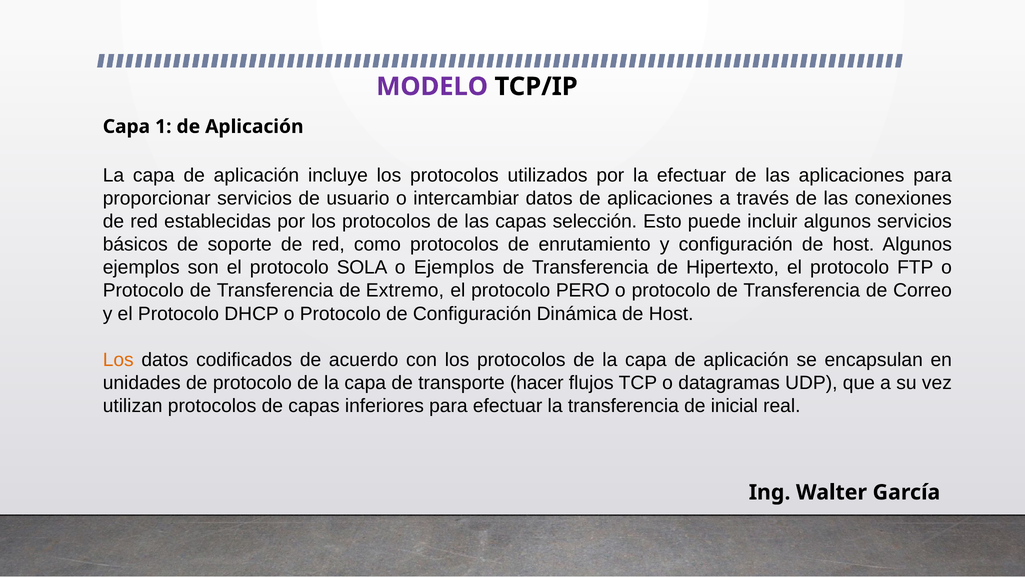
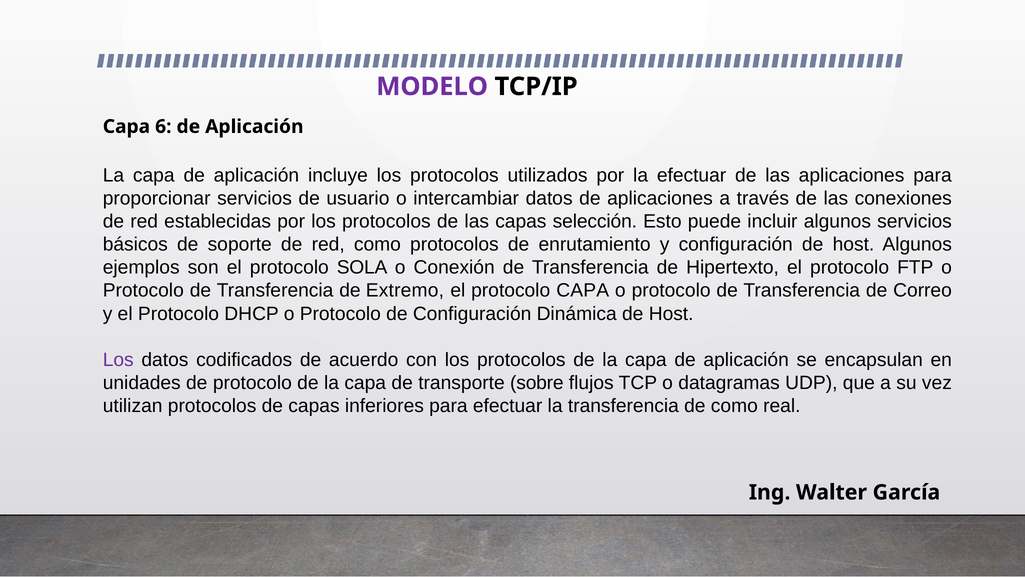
1: 1 -> 6 (163, 126)
o Ejemplos: Ejemplos -> Conexión (454, 267)
protocolo PERO: PERO -> CAPA (583, 290)
Los colour: orange -> purple (118, 360)
hacer: hacer -> sobre (537, 383)
de inicial: inicial -> como (734, 406)
